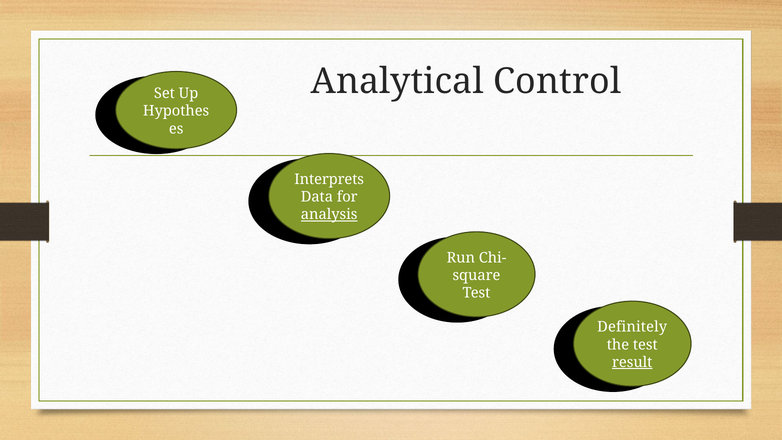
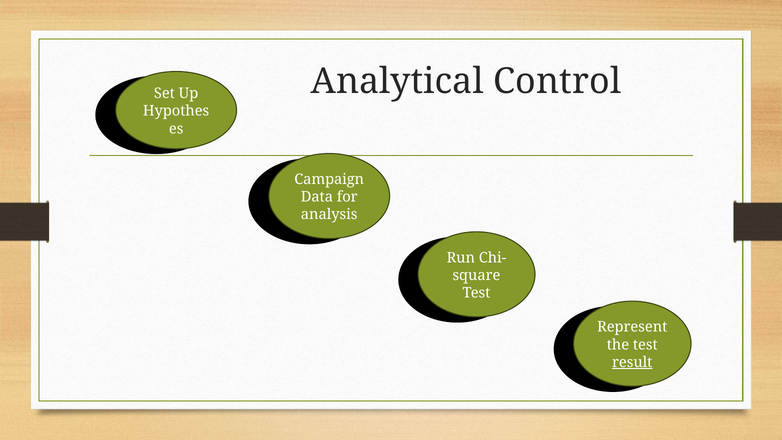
Interprets: Interprets -> Campaign (329, 179)
analysis underline: present -> none (329, 215)
Definitely: Definitely -> Represent (632, 327)
